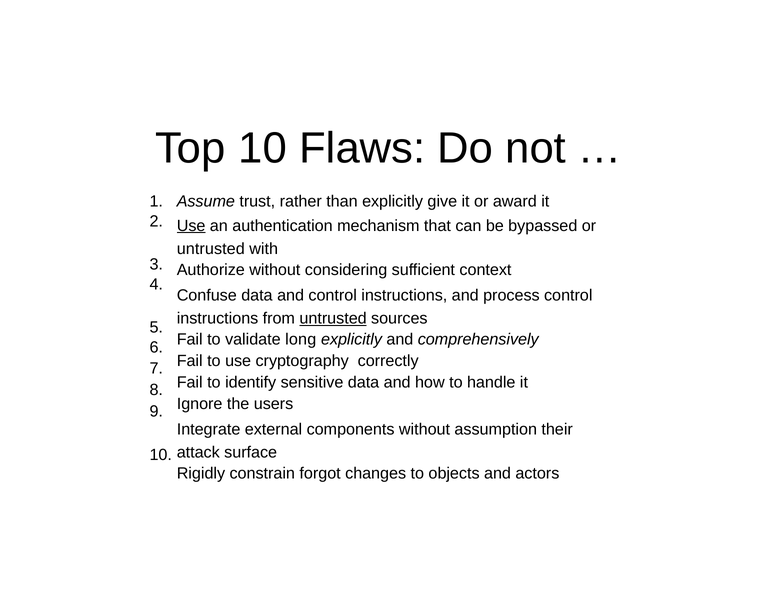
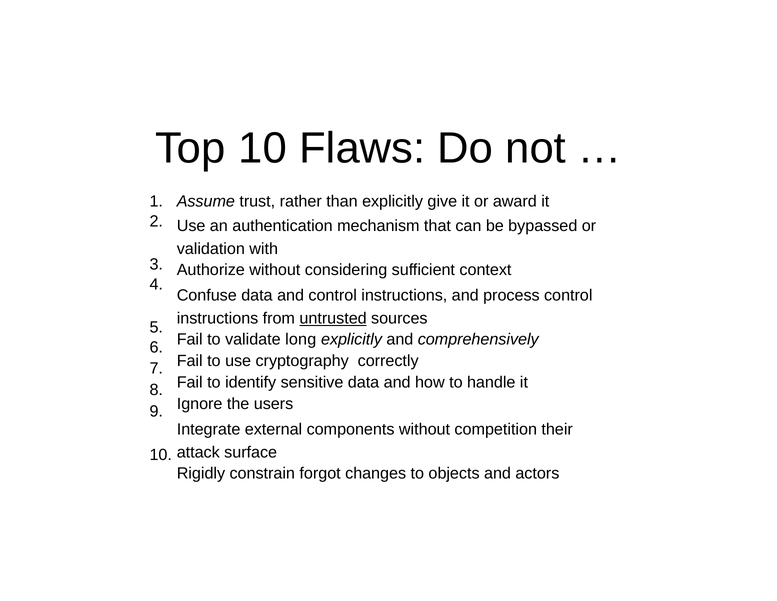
Use underline: present -> none (191, 226)
untrusted: untrusted -> validation (211, 249)
assumption: assumption -> competition (496, 429)
